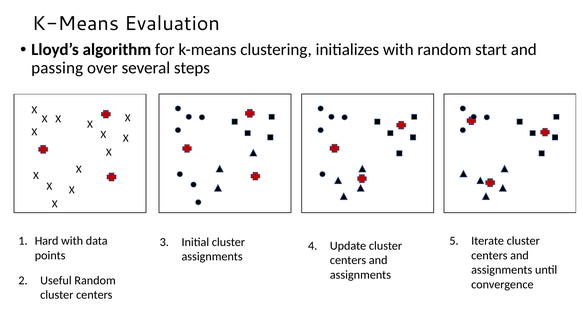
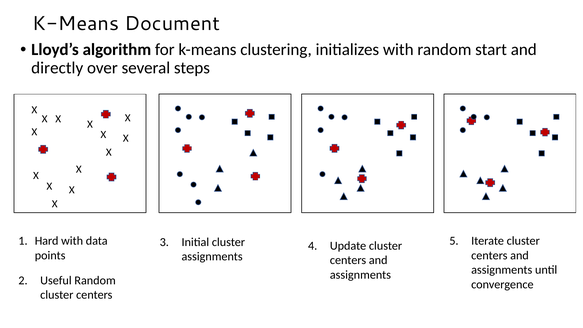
Evaluation: Evaluation -> Document (172, 23)
passing: passing -> directly (57, 68)
